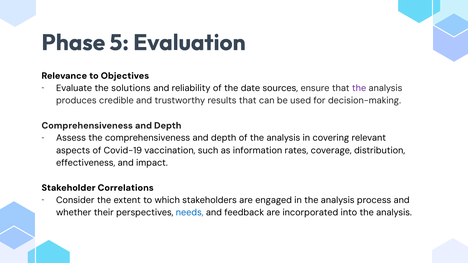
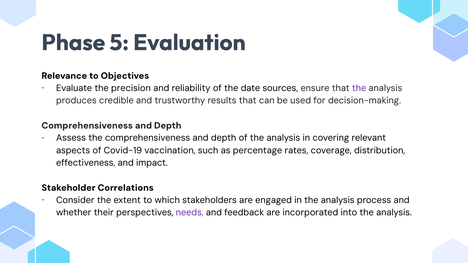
solutions: solutions -> precision (131, 88)
information: information -> percentage (258, 151)
needs colour: blue -> purple (190, 213)
